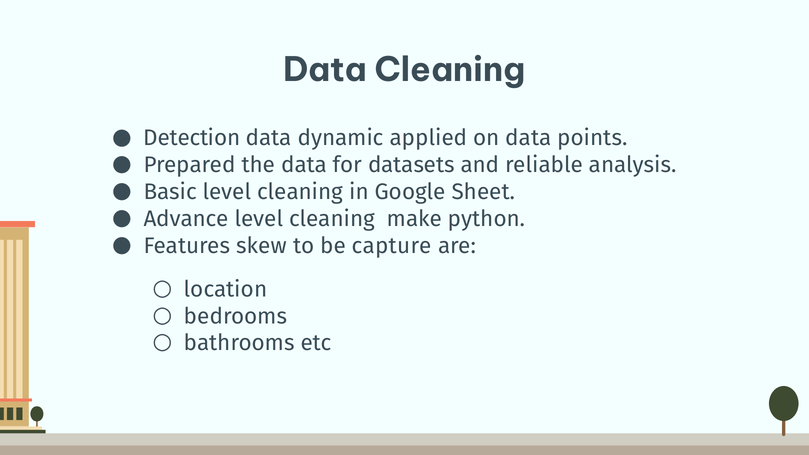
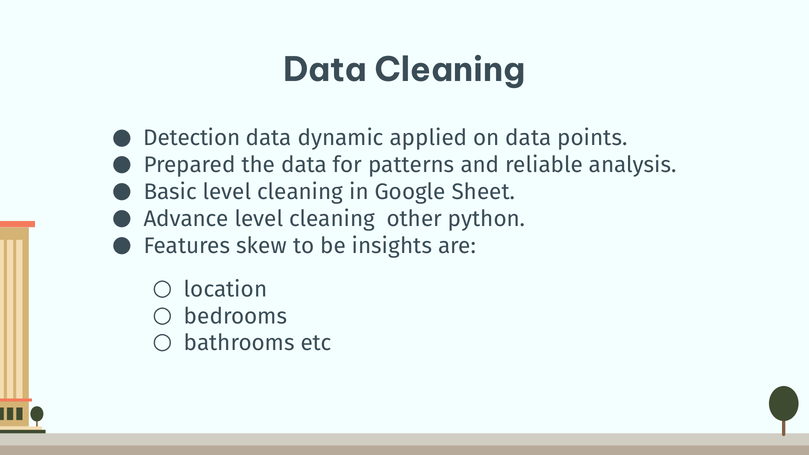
datasets: datasets -> patterns (411, 165)
make: make -> other (414, 219)
capture: capture -> insights (392, 246)
